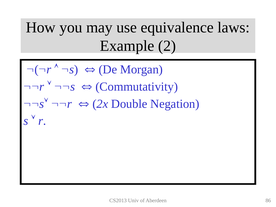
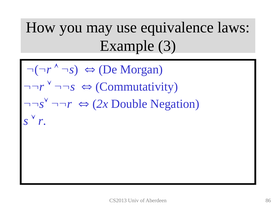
2: 2 -> 3 (167, 46)
